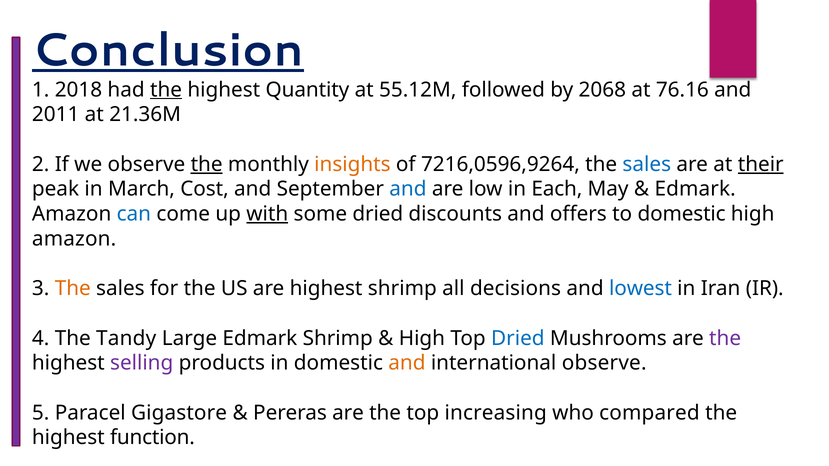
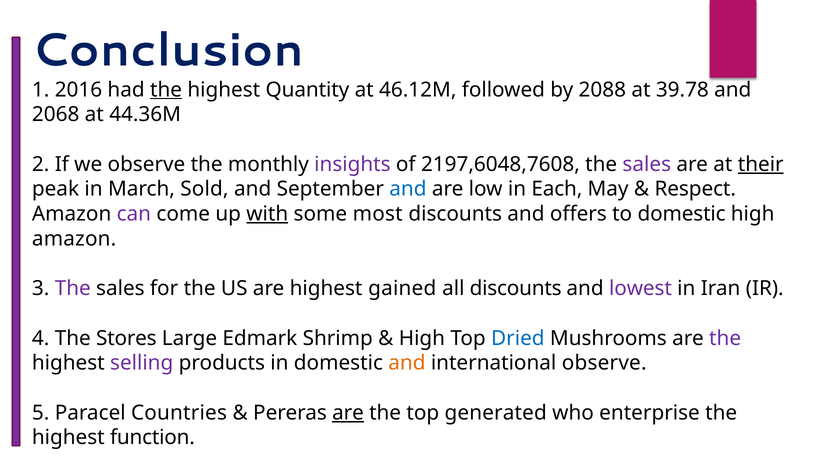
Conclusion underline: present -> none (168, 51)
2018: 2018 -> 2016 (78, 90)
55.12M: 55.12M -> 46.12M (418, 90)
2068: 2068 -> 2088 (602, 90)
76.16: 76.16 -> 39.78 (682, 90)
2011: 2011 -> 2068 (56, 115)
21.36M: 21.36M -> 44.36M (145, 115)
the underline: present -> none (207, 164)
insights colour: orange -> purple (352, 164)
7216,0596,9264: 7216,0596,9264 -> 2197,6048,7608 (500, 164)
sales colour: blue -> purple (647, 164)
Cost: Cost -> Sold (204, 189)
Edmark: Edmark -> Respect (695, 189)
can colour: blue -> purple (134, 214)
some dried: dried -> most (378, 214)
The colour: orange -> purple (73, 289)
highest shrimp: shrimp -> gained (402, 289)
all decisions: decisions -> discounts (516, 289)
lowest colour: blue -> purple (640, 289)
Tandy: Tandy -> Stores (126, 338)
Gigastore: Gigastore -> Countries (179, 413)
are underline: none -> present (348, 413)
increasing: increasing -> generated (496, 413)
compared: compared -> enterprise (650, 413)
